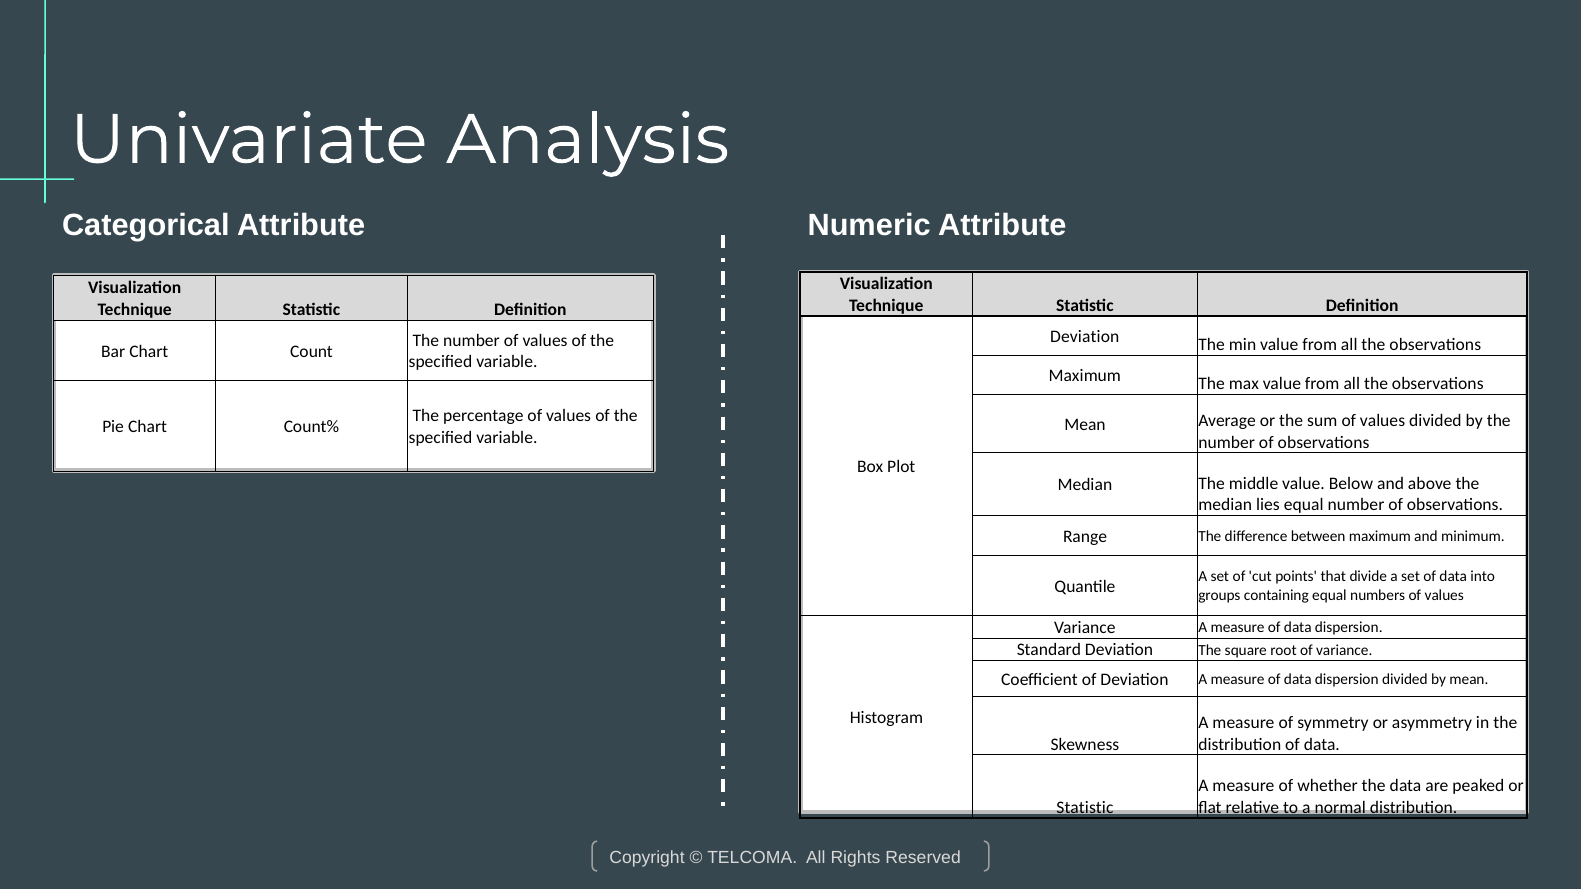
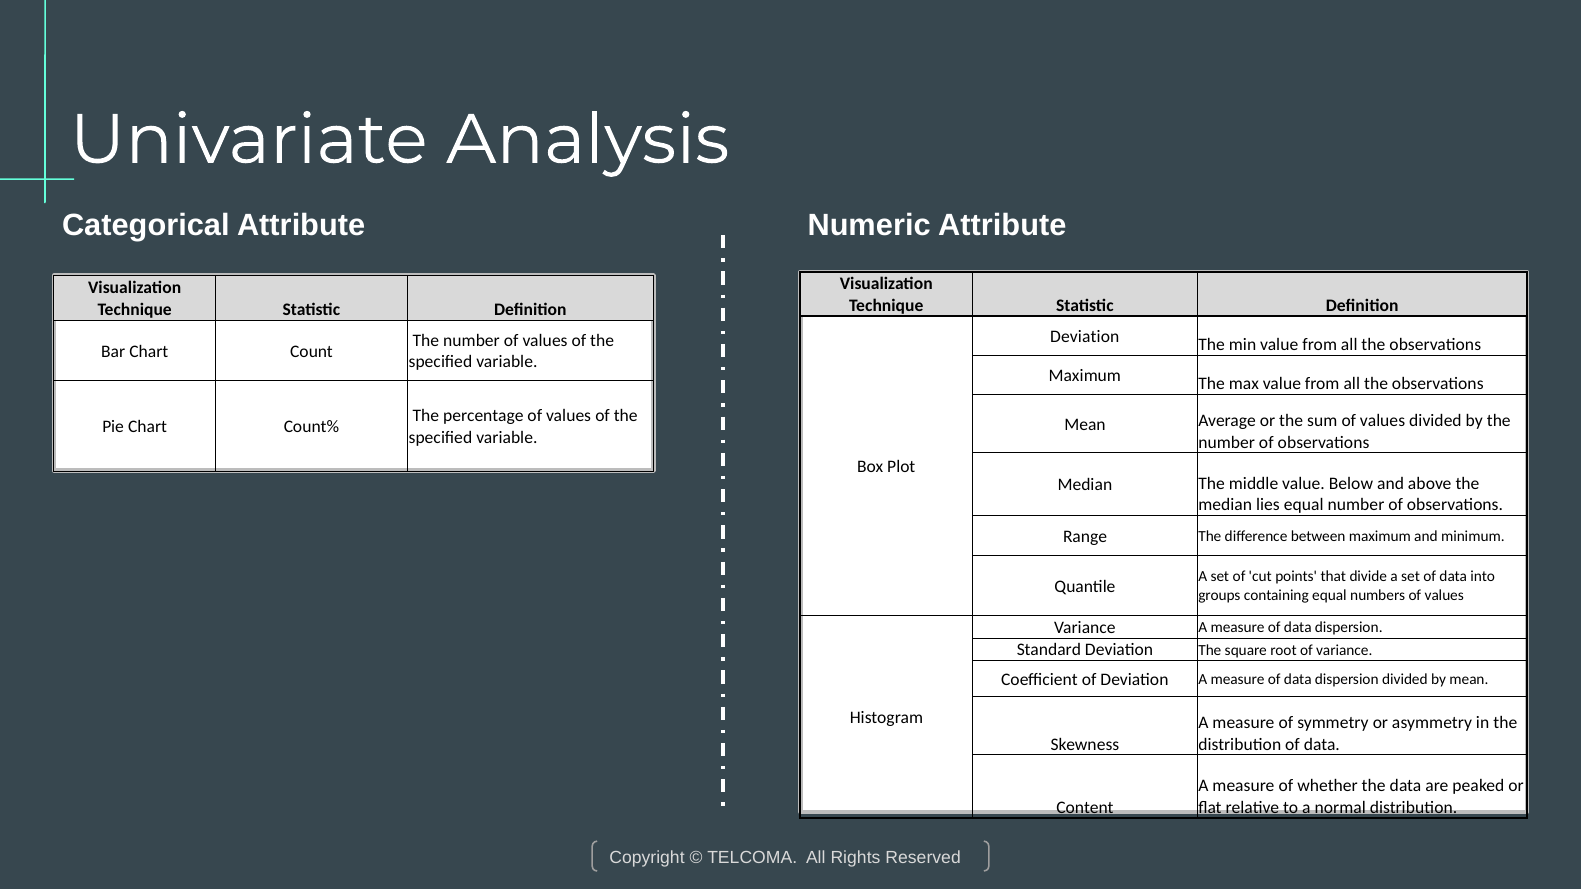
Statistic: Statistic -> Content (1085, 808)
